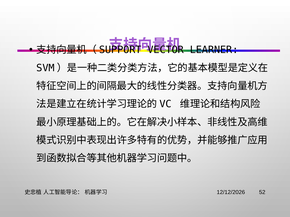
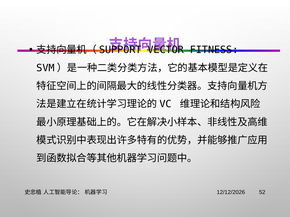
LEARNER: LEARNER -> FITNESS (214, 50)
